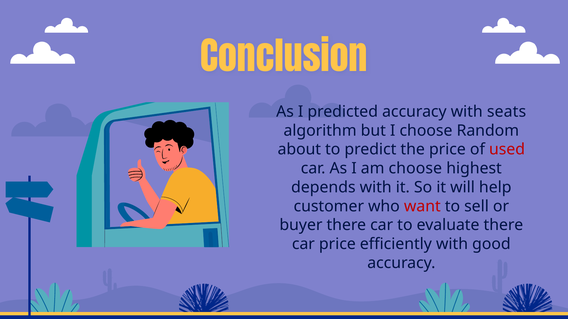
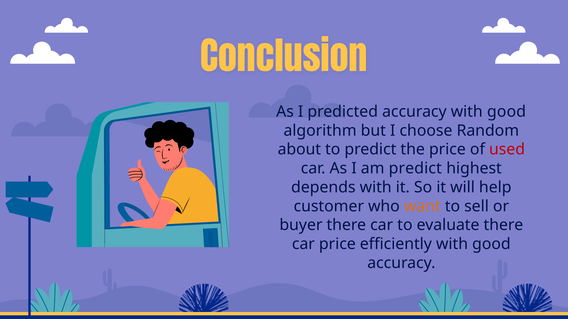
accuracy with seats: seats -> good (507, 112)
am choose: choose -> predict (415, 169)
want colour: red -> orange (422, 206)
